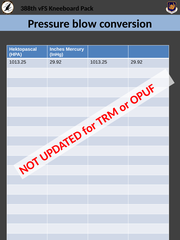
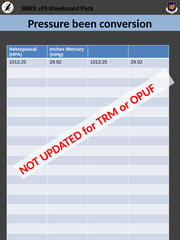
blow: blow -> been (84, 24)
